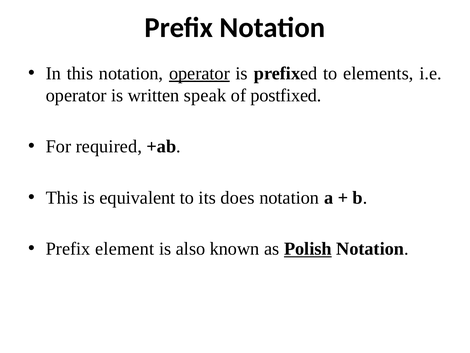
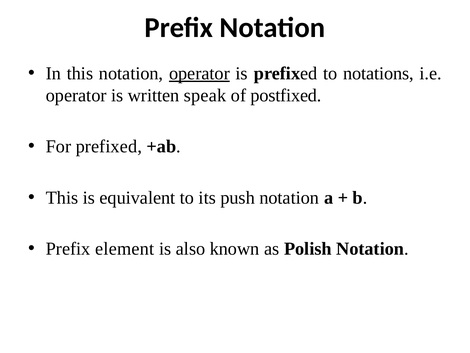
elements: elements -> notations (378, 73)
For required: required -> prefixed (109, 146)
does: does -> push (238, 197)
Polish underline: present -> none (308, 249)
